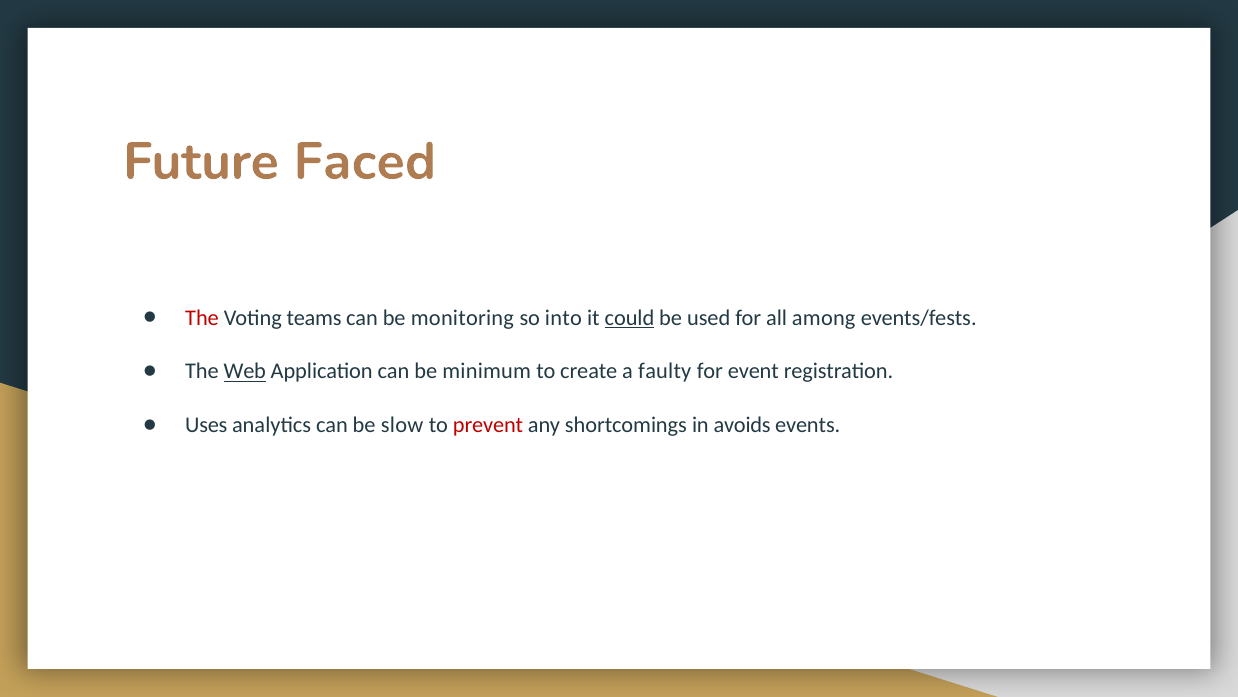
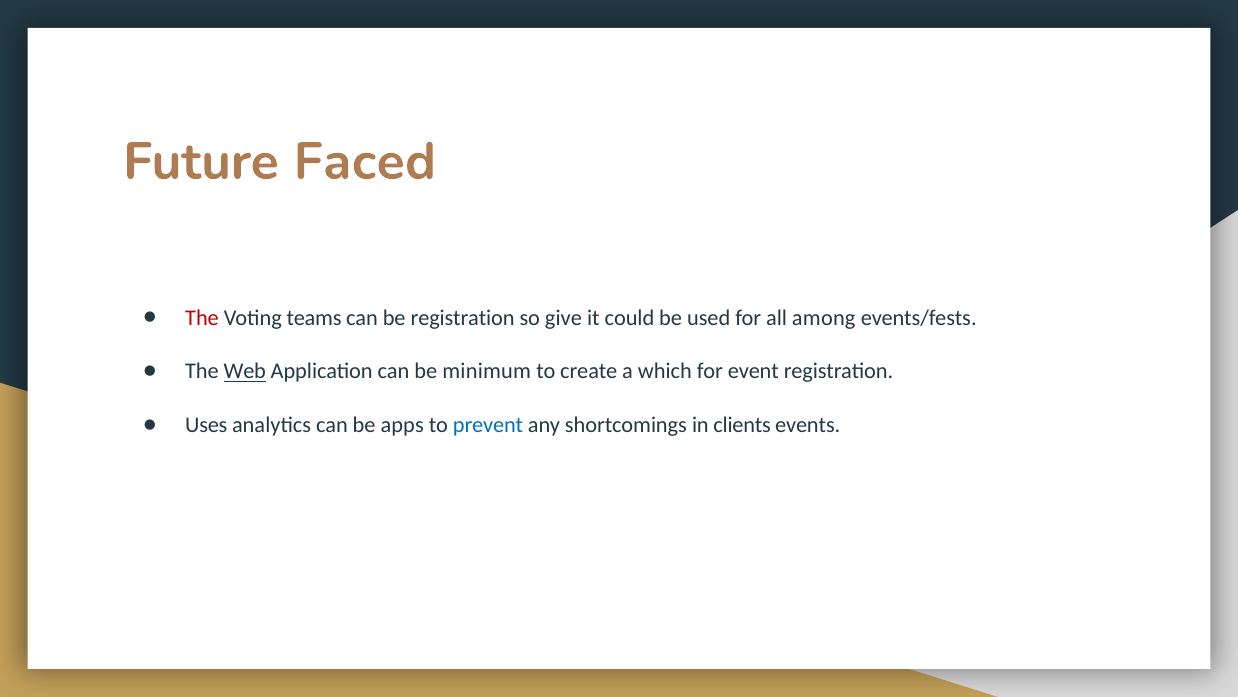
be monitoring: monitoring -> registration (463, 318)
into: into -> give (563, 318)
could underline: present -> none (630, 318)
faulty: faulty -> which (665, 371)
slow: slow -> apps (402, 425)
prevent colour: red -> blue (488, 425)
avoids: avoids -> clients (742, 425)
